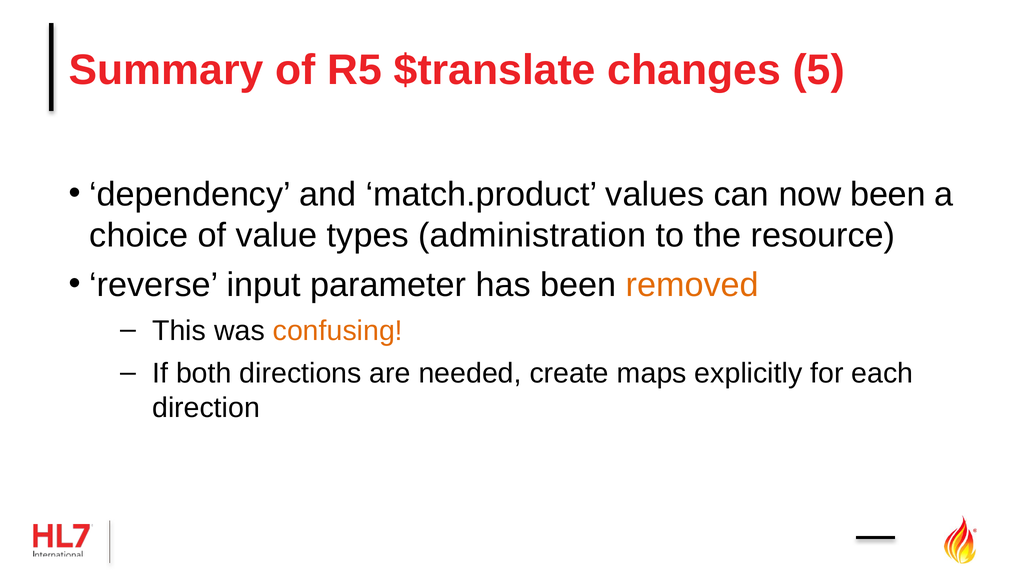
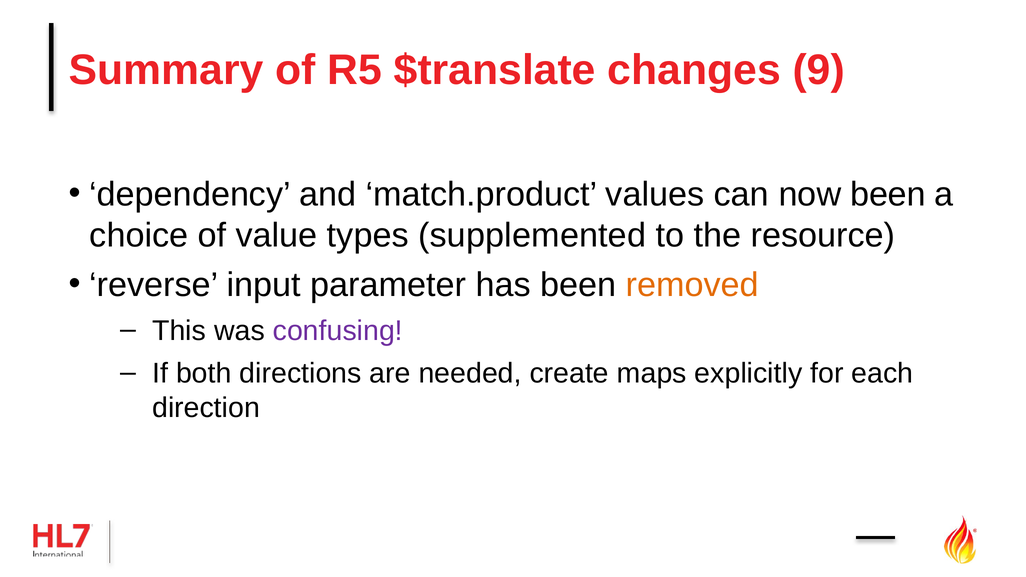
5: 5 -> 9 (819, 70)
administration: administration -> supplemented (532, 235)
confusing colour: orange -> purple (338, 331)
